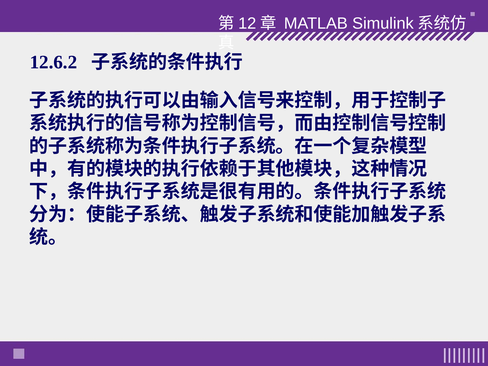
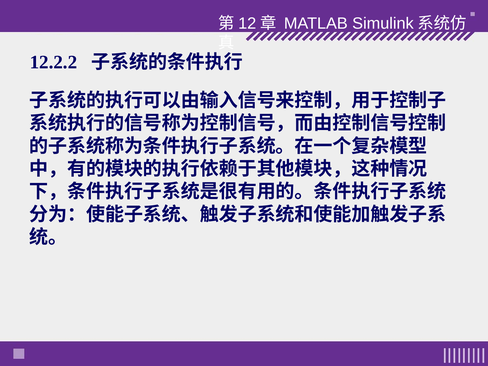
12.6.2: 12.6.2 -> 12.2.2 (54, 62)
